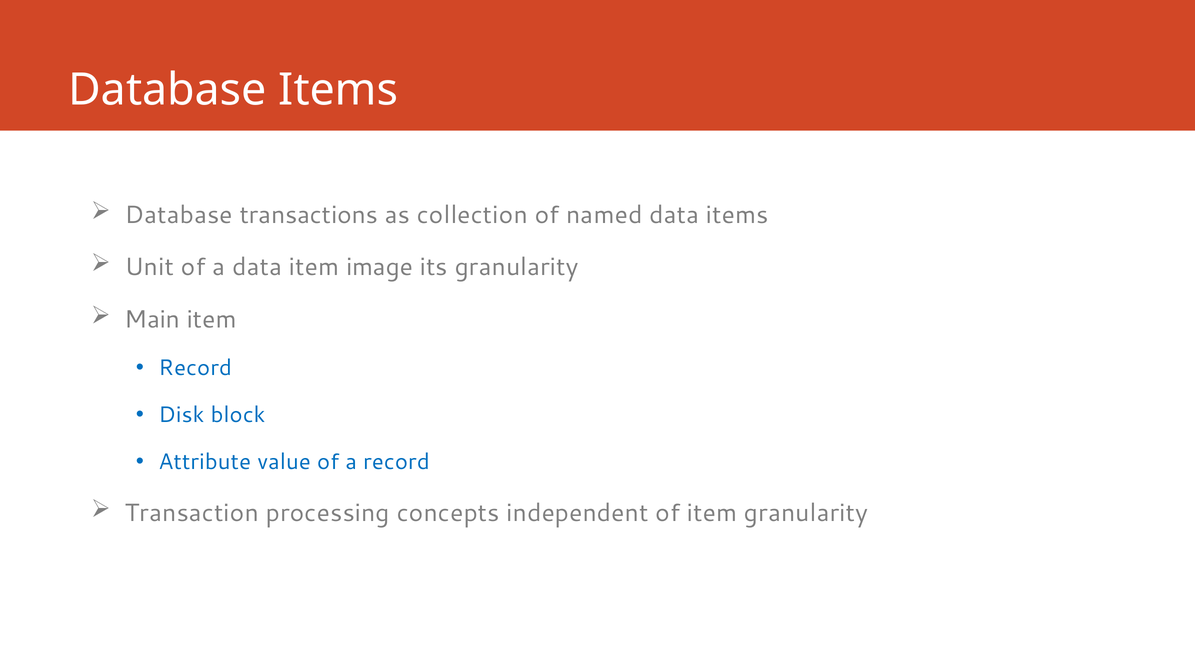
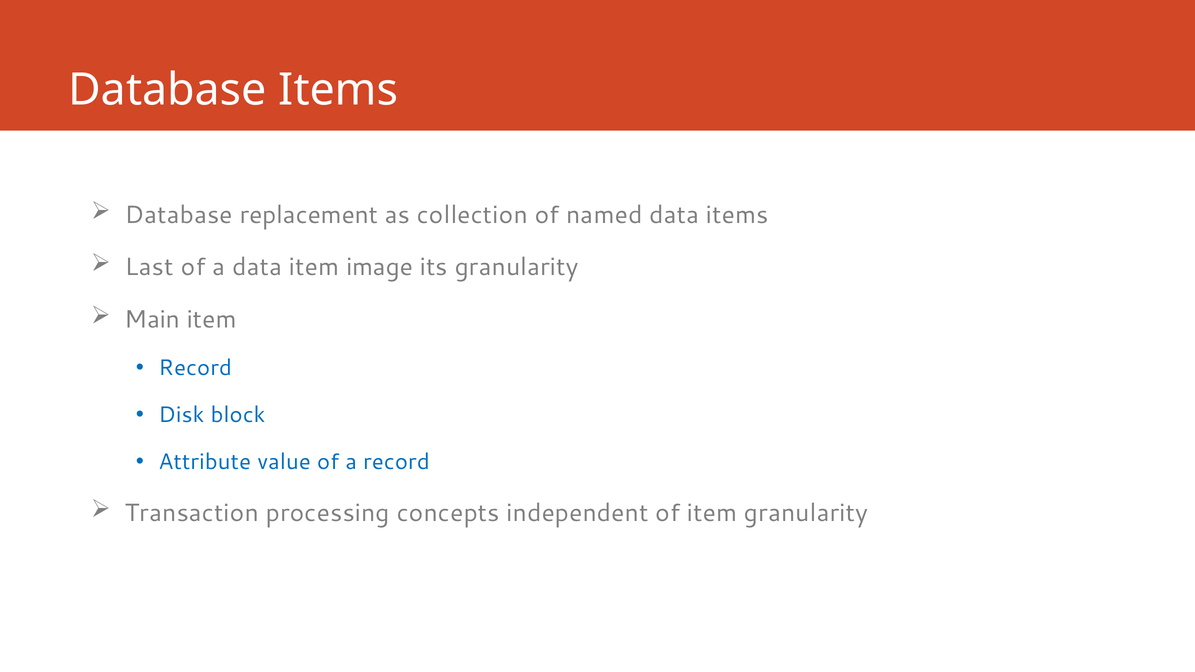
transactions: transactions -> replacement (309, 215)
Unit: Unit -> Last (149, 267)
